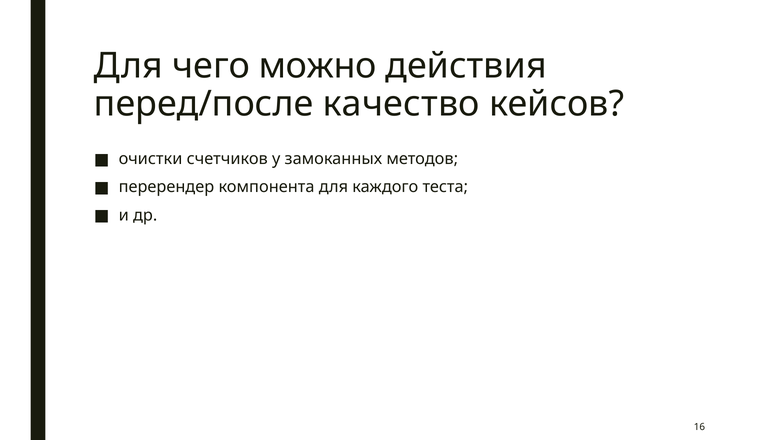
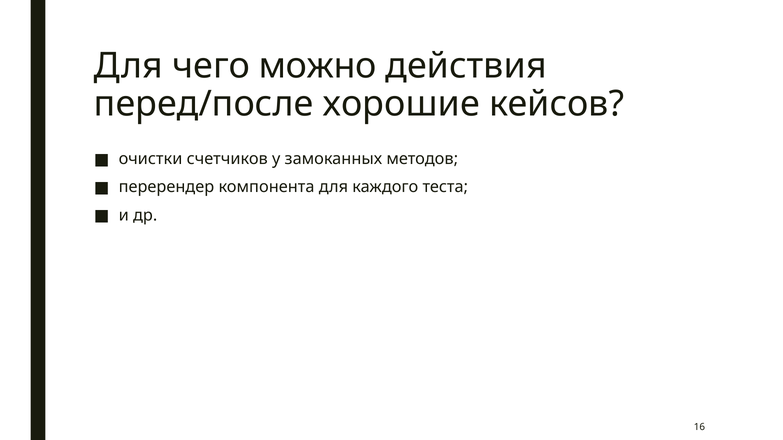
качество: качество -> хорошие (401, 104)
